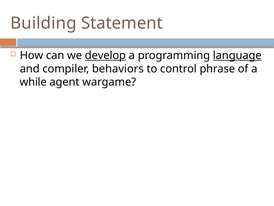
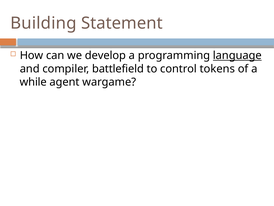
develop underline: present -> none (105, 55)
behaviors: behaviors -> battlefield (118, 69)
phrase: phrase -> tokens (217, 69)
